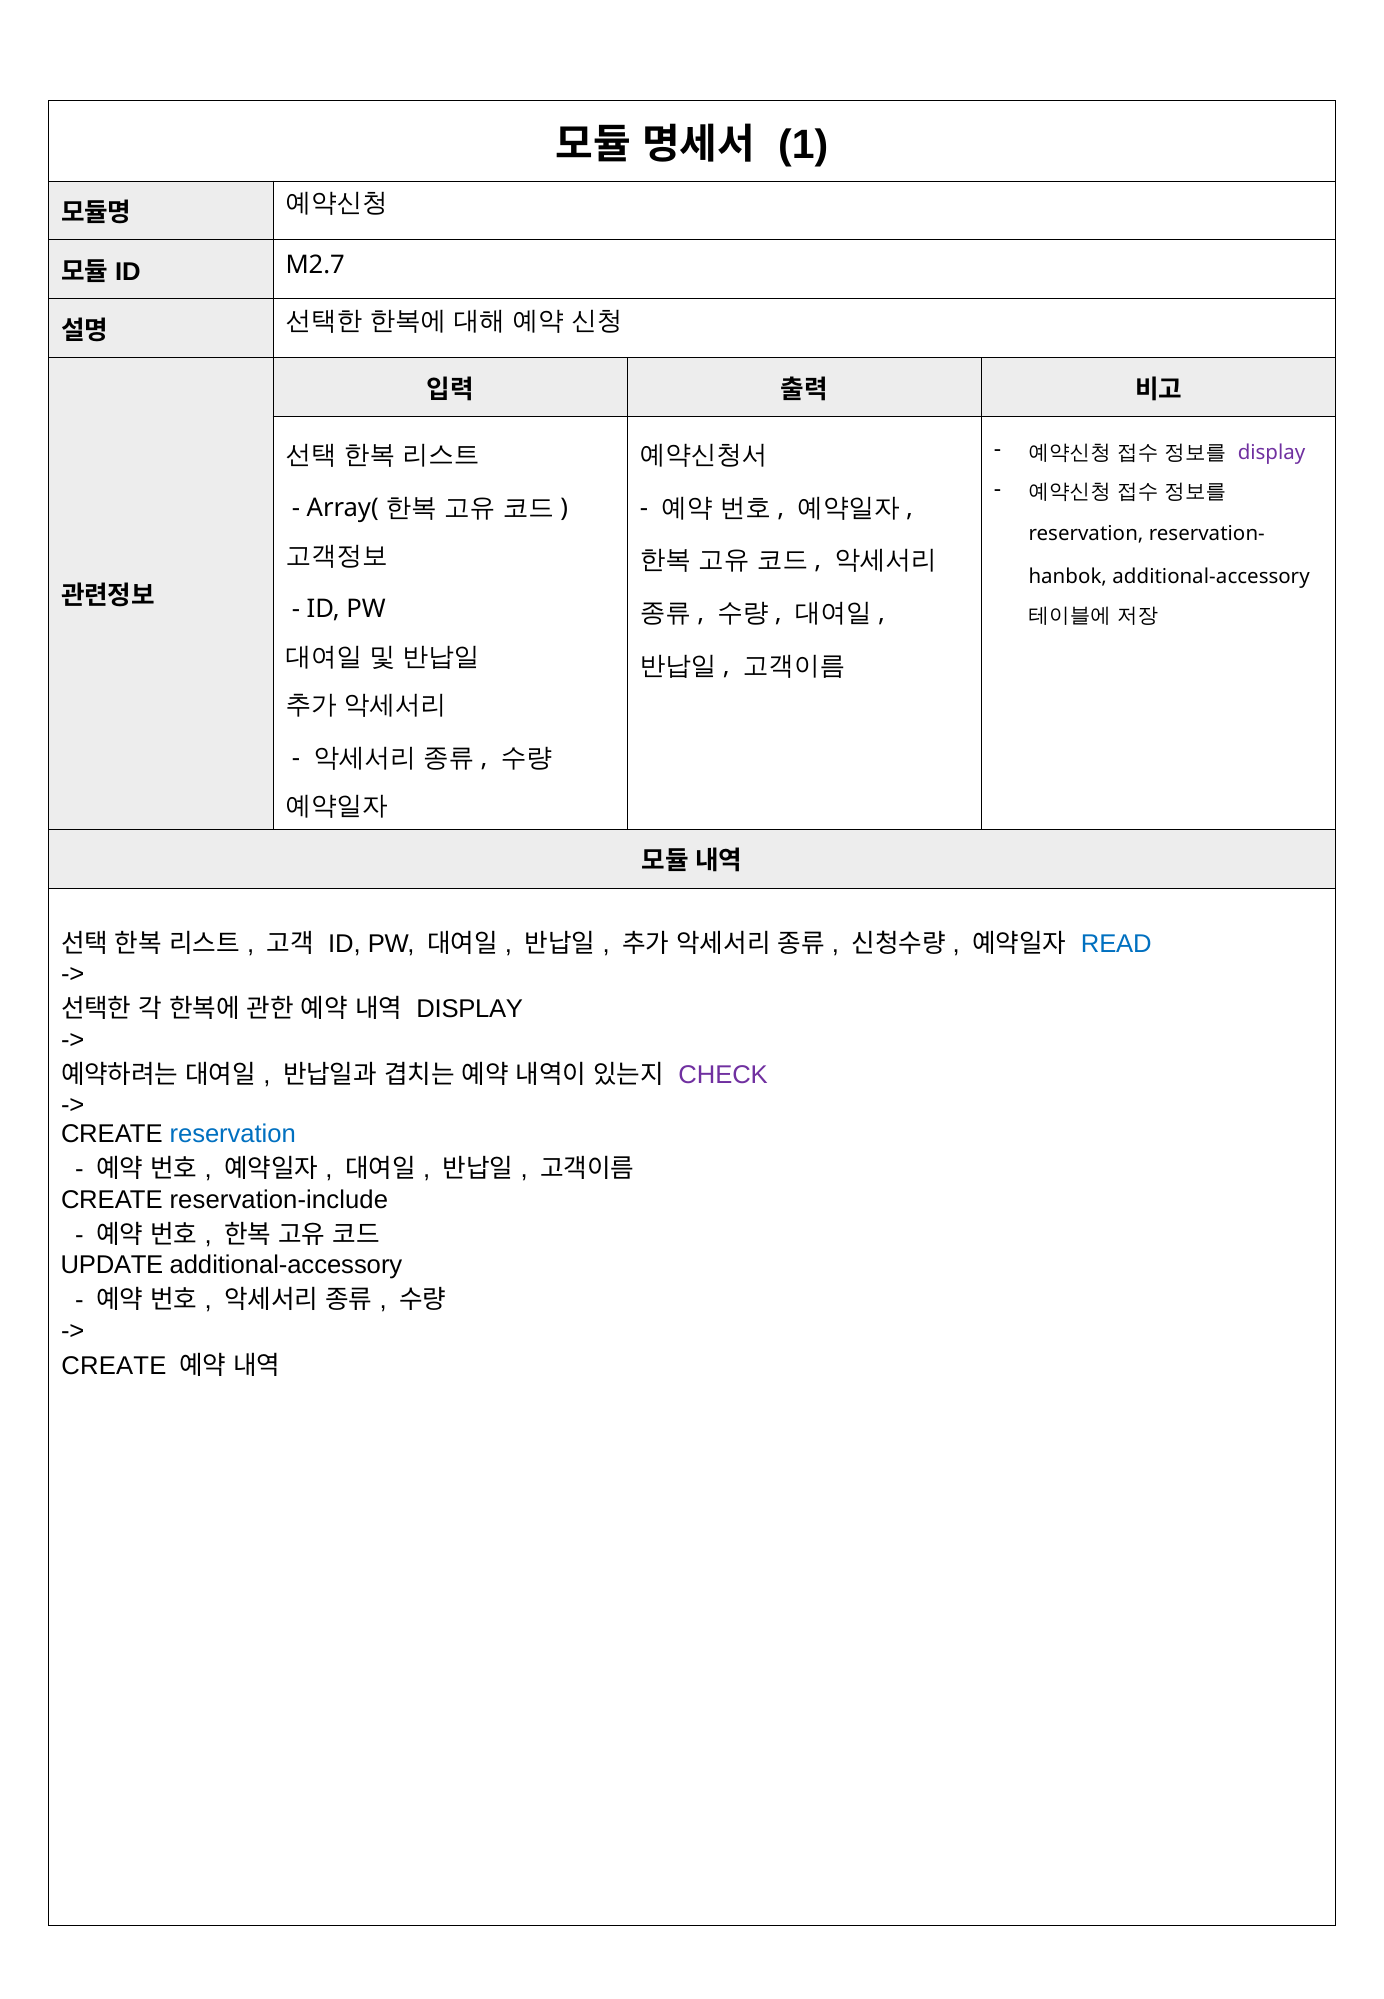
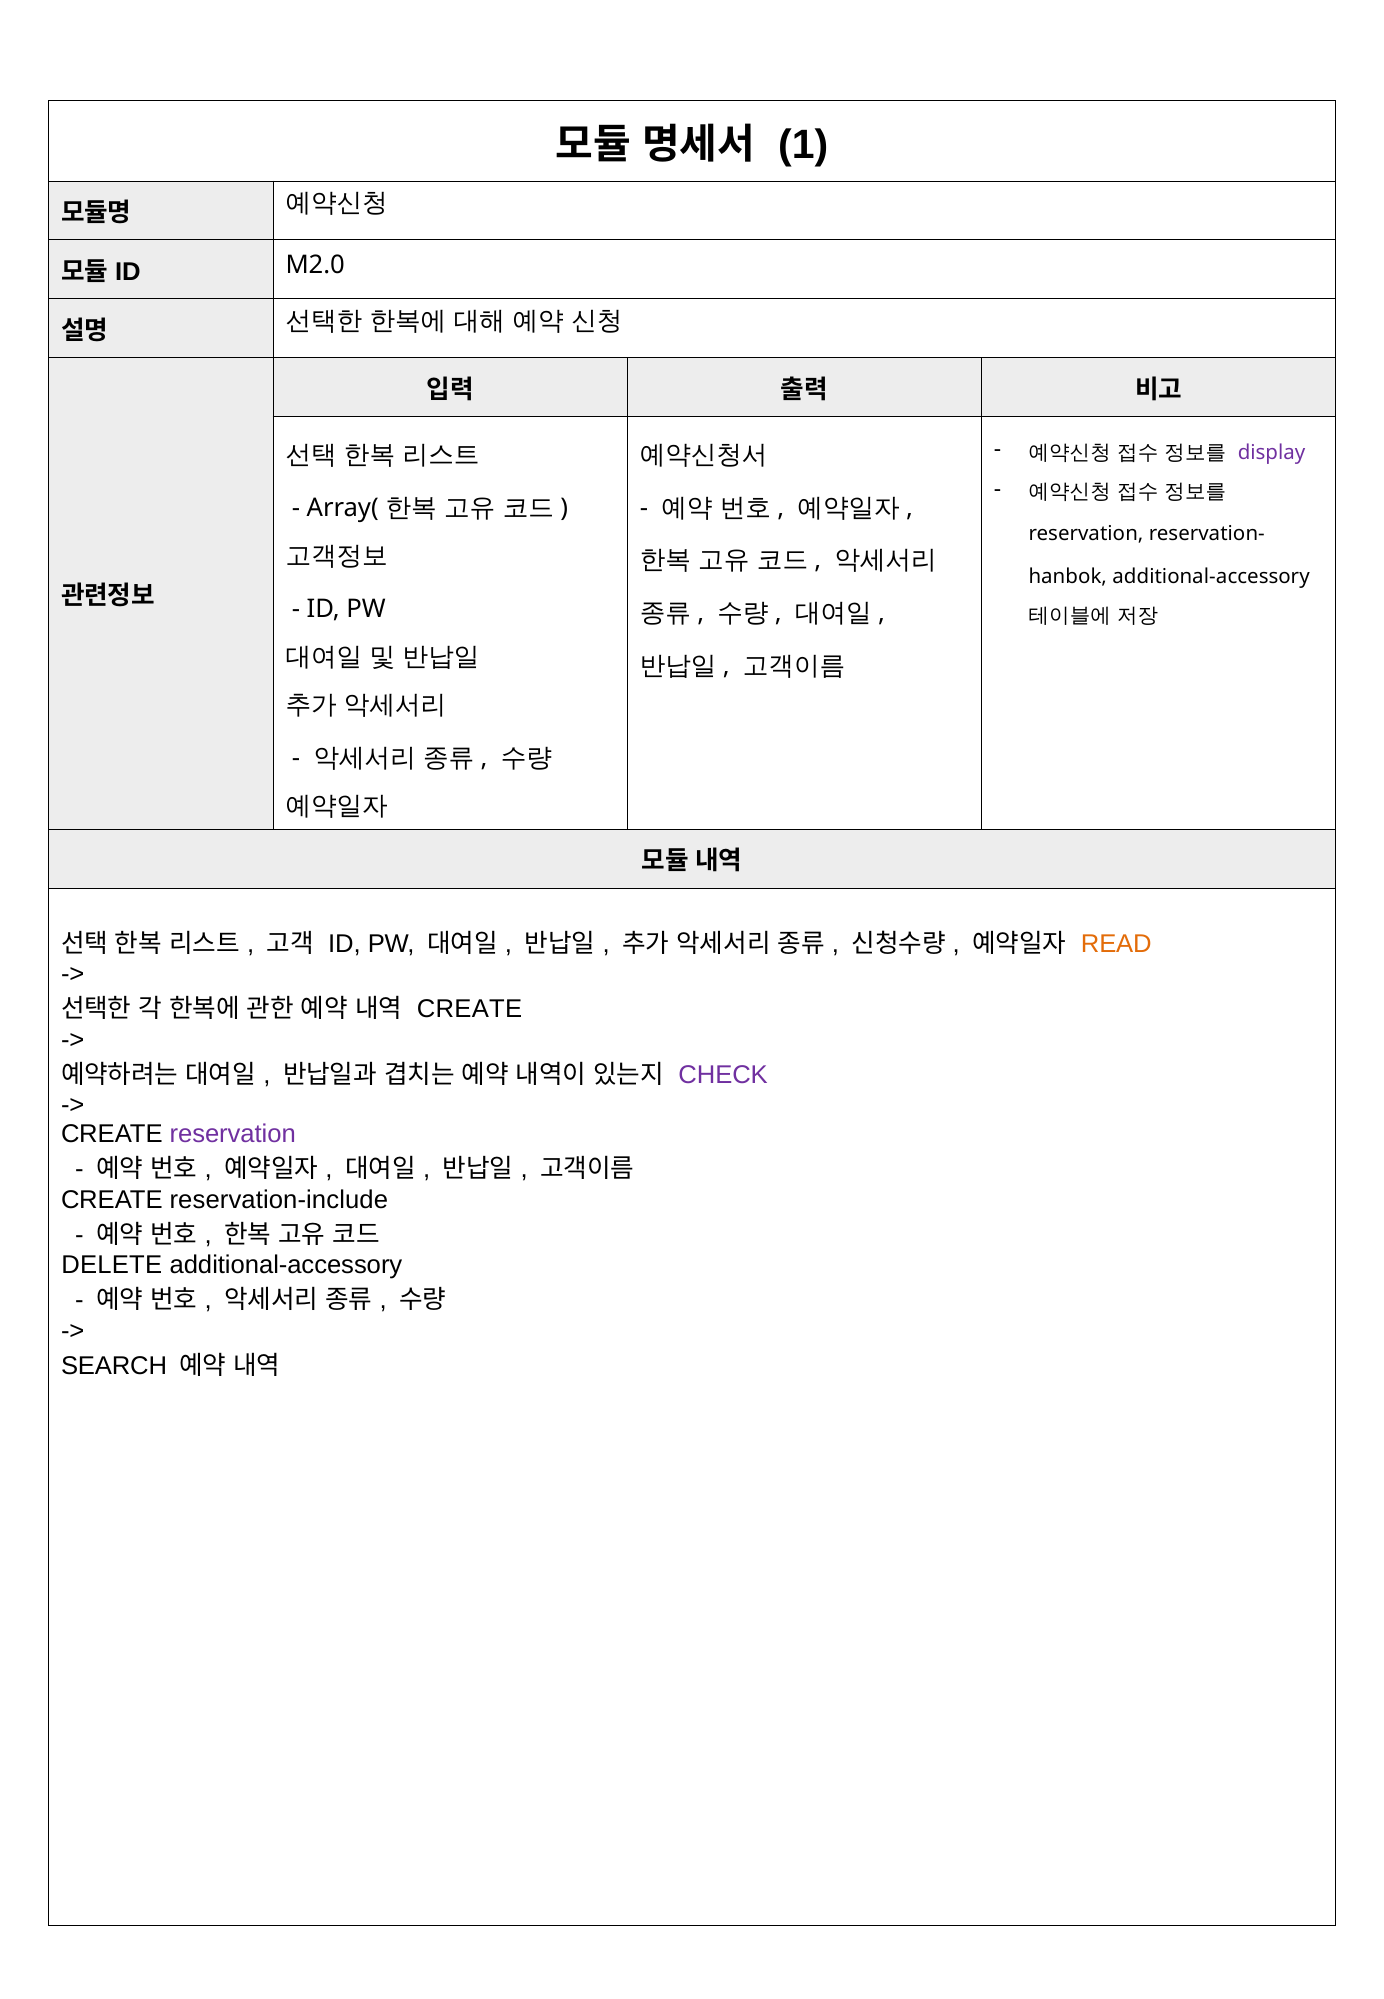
M2.7: M2.7 -> M2.0 (315, 265)
READ colour: blue -> orange (1116, 944)
DISPLAY: DISPLAY -> CREATE (469, 1010)
reservation colour: blue -> purple (233, 1134)
UPDATE: UPDATE -> DELETE (112, 1265)
CREATE: CREATE -> SEARCH (114, 1366)
